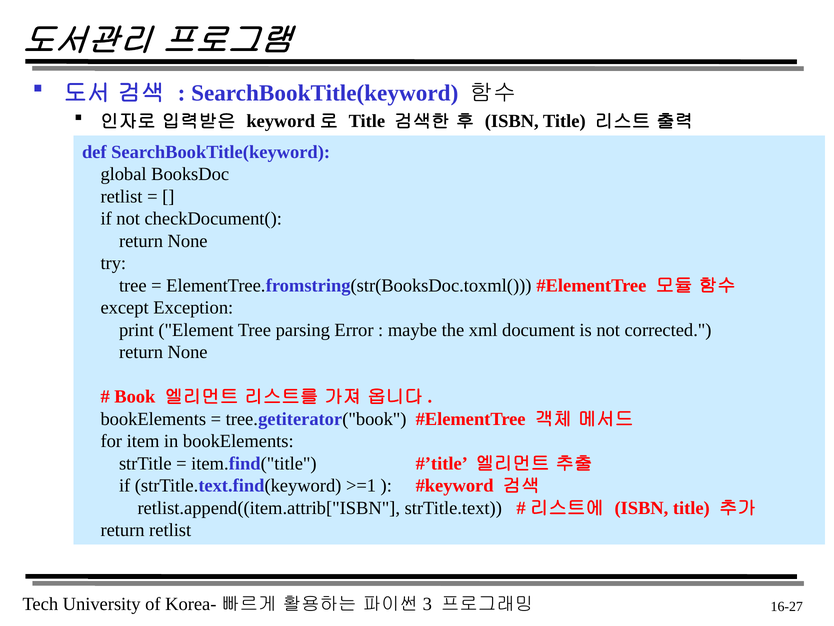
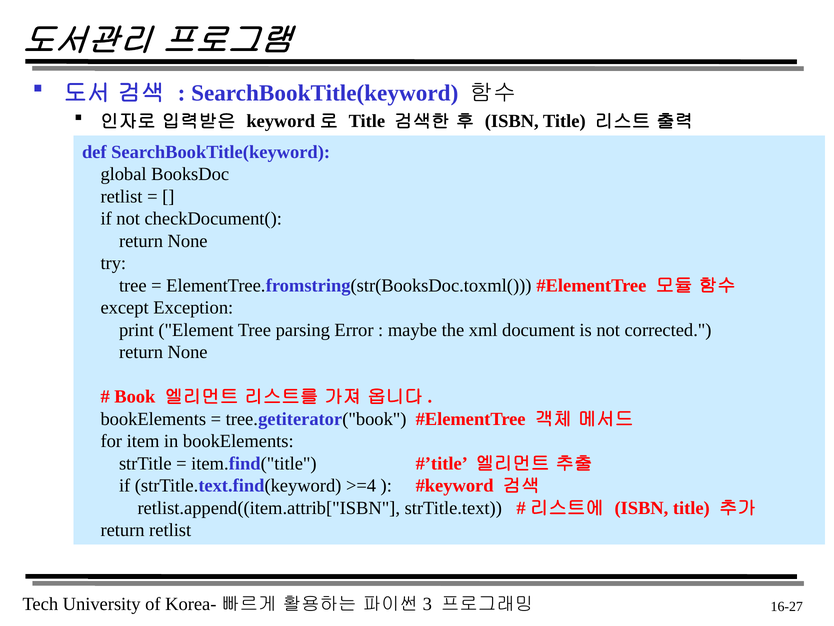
>=1: >=1 -> >=4 (361, 485)
